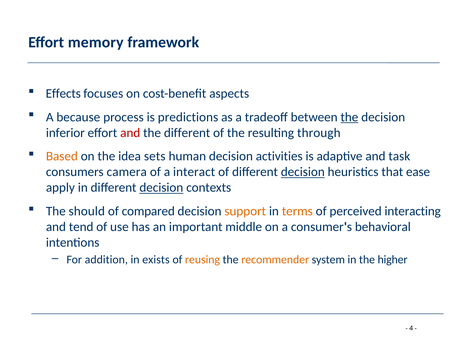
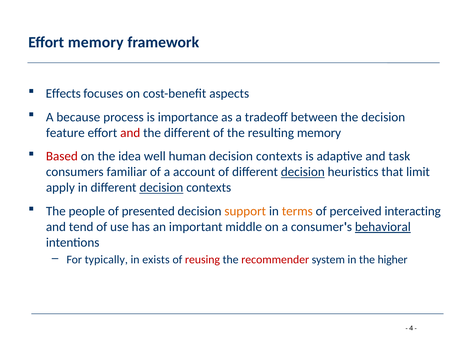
predictions: predictions -> importance (188, 117)
the underline: present -> none (349, 117)
inferior: inferior -> feature (65, 133)
resulting through: through -> memory (319, 133)
Based colour: orange -> red (62, 156)
sets: sets -> well (155, 156)
human decision activities: activities -> contexts (279, 156)
camera: camera -> familiar (127, 172)
interact: interact -> account (194, 172)
ease: ease -> limit (418, 172)
should: should -> people (87, 211)
compared: compared -> presented (148, 211)
behavioral underline: none -> present (383, 227)
addition: addition -> typically (106, 260)
reusing colour: orange -> red (202, 260)
recommender colour: orange -> red (275, 260)
